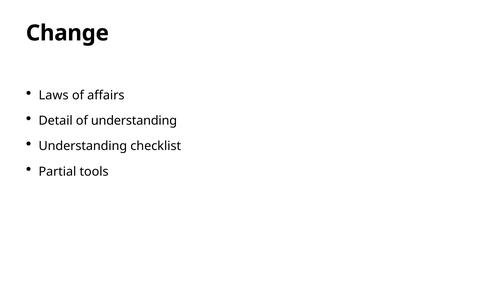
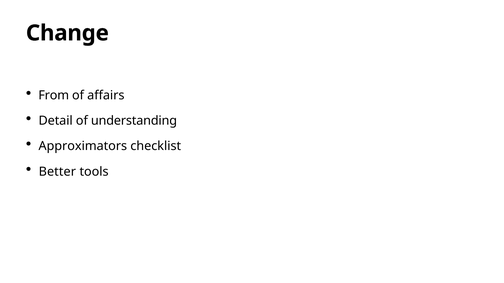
Laws: Laws -> From (54, 96)
Understanding: Understanding -> Approximators (83, 146)
Partial: Partial -> Better (57, 172)
